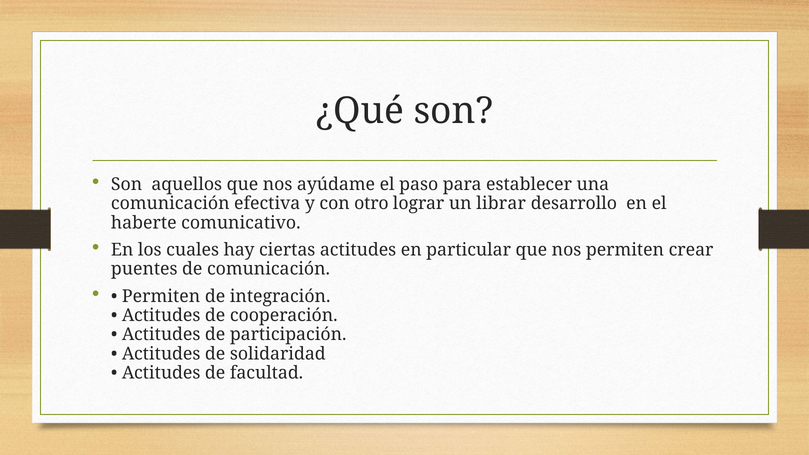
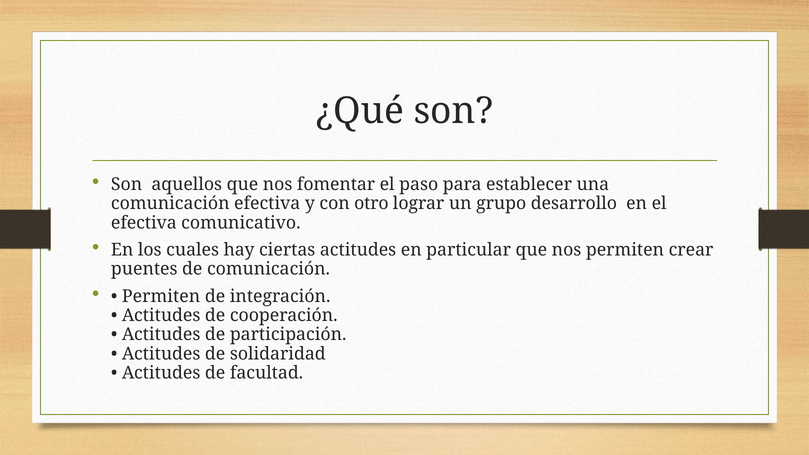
ayúdame: ayúdame -> fomentar (336, 185)
librar: librar -> grupo (501, 204)
haberte: haberte -> efectiva (144, 223)
